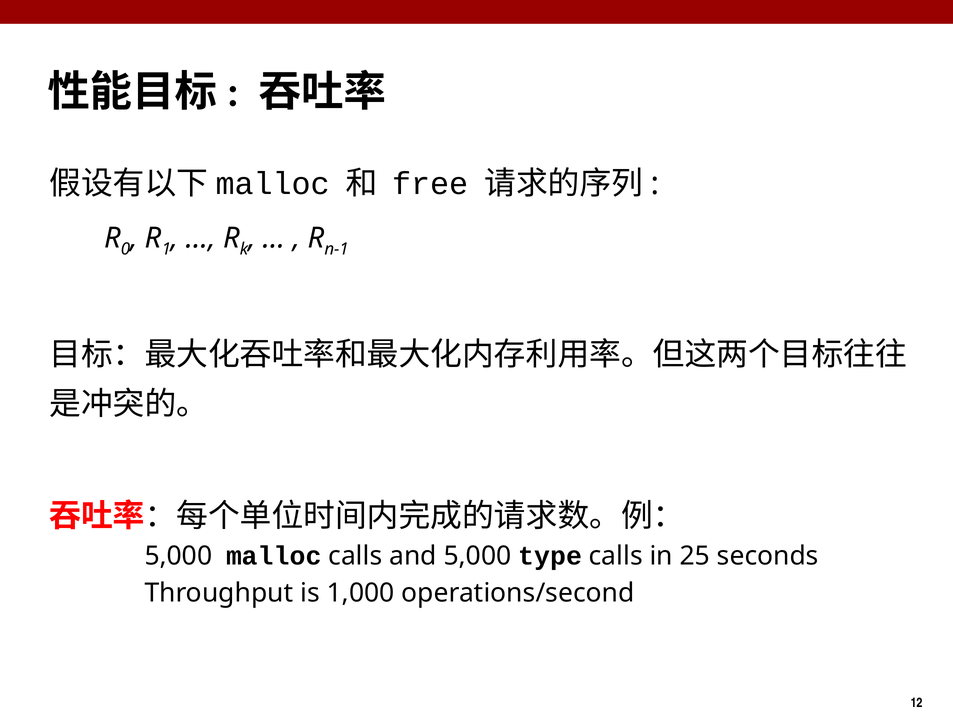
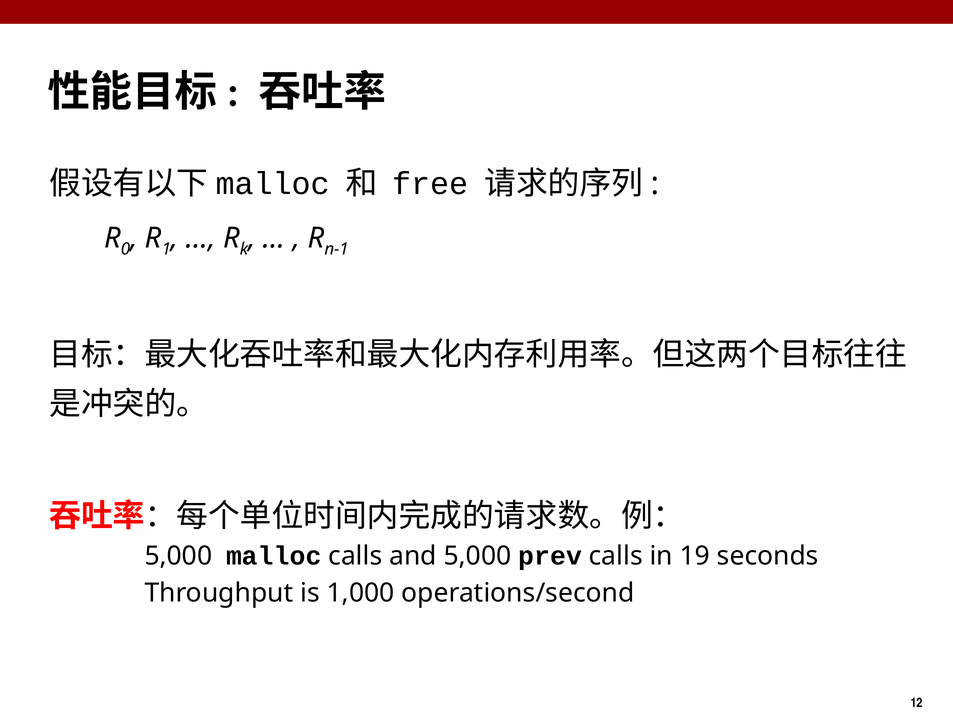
type: type -> prev (550, 556)
25: 25 -> 19 (695, 556)
